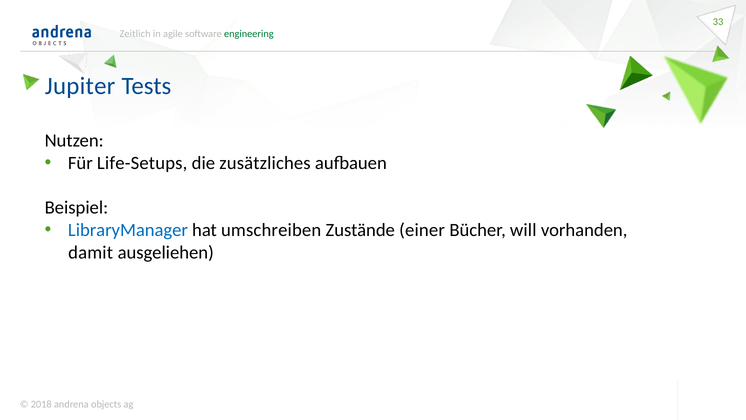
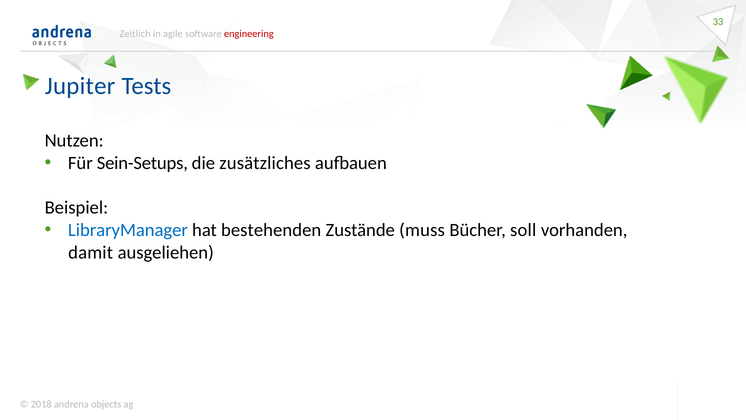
engineering colour: green -> red (249, 34)
Life-Setups: Life-Setups -> Sein-Setups (142, 163)
umschreiben: umschreiben -> bestehenden (271, 230)
einer: einer -> muss (422, 230)
will: will -> soll (523, 230)
